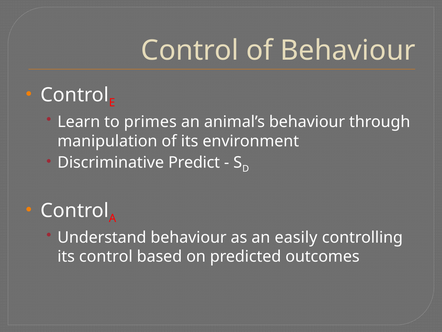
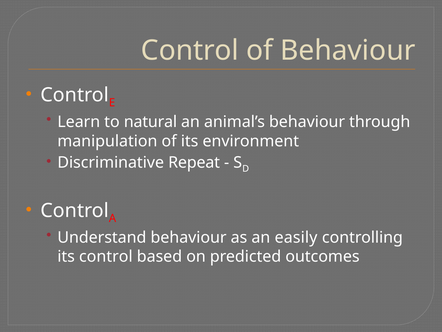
primes: primes -> natural (150, 122)
Predict: Predict -> Repeat (194, 162)
